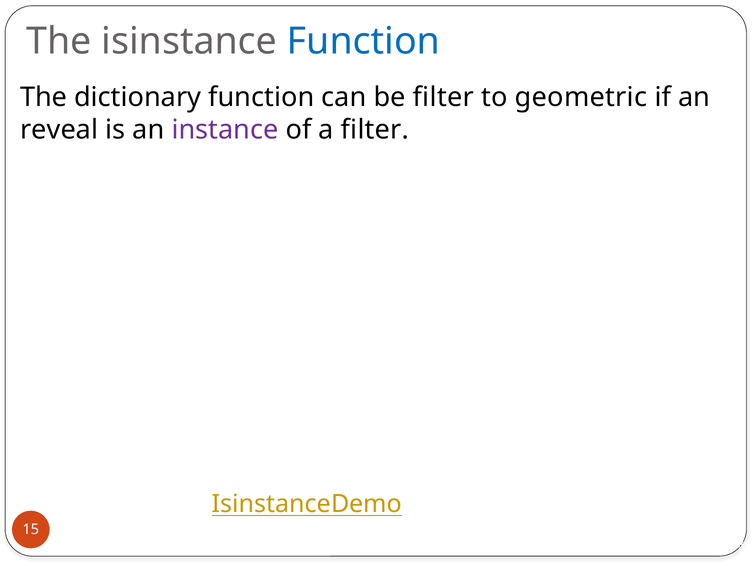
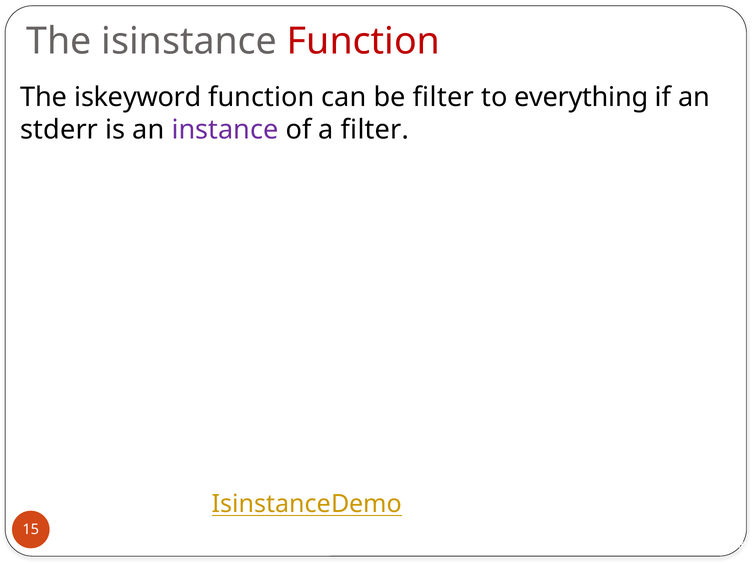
Function colour: blue -> red (364, 41)
dictionary: dictionary -> iskeyword (138, 97)
geometric: geometric -> everything (581, 97)
reveal: reveal -> stderr (59, 130)
